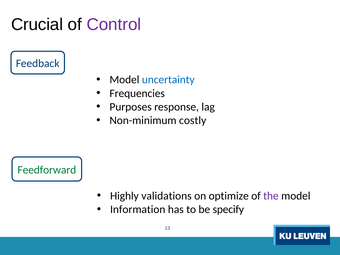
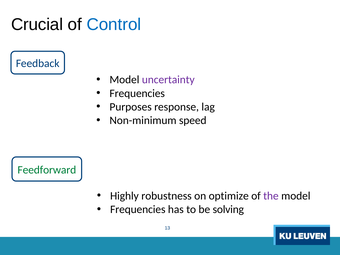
Control colour: purple -> blue (114, 24)
uncertainty colour: blue -> purple (168, 80)
costly: costly -> speed (193, 120)
validations: validations -> robustness (167, 196)
Information: Information -> Frequencies (138, 209)
specify: specify -> solving (228, 209)
